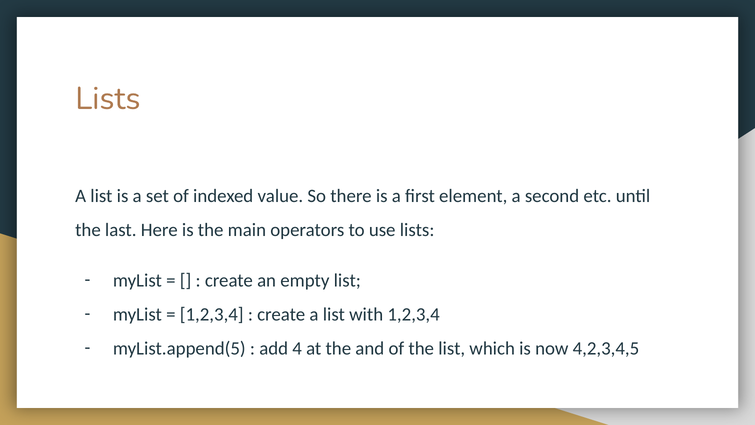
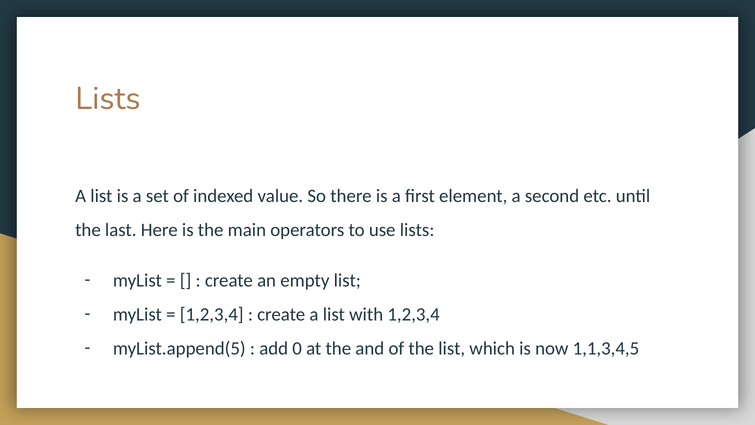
4: 4 -> 0 (297, 348)
4,2,3,4,5: 4,2,3,4,5 -> 1,1,3,4,5 (606, 348)
